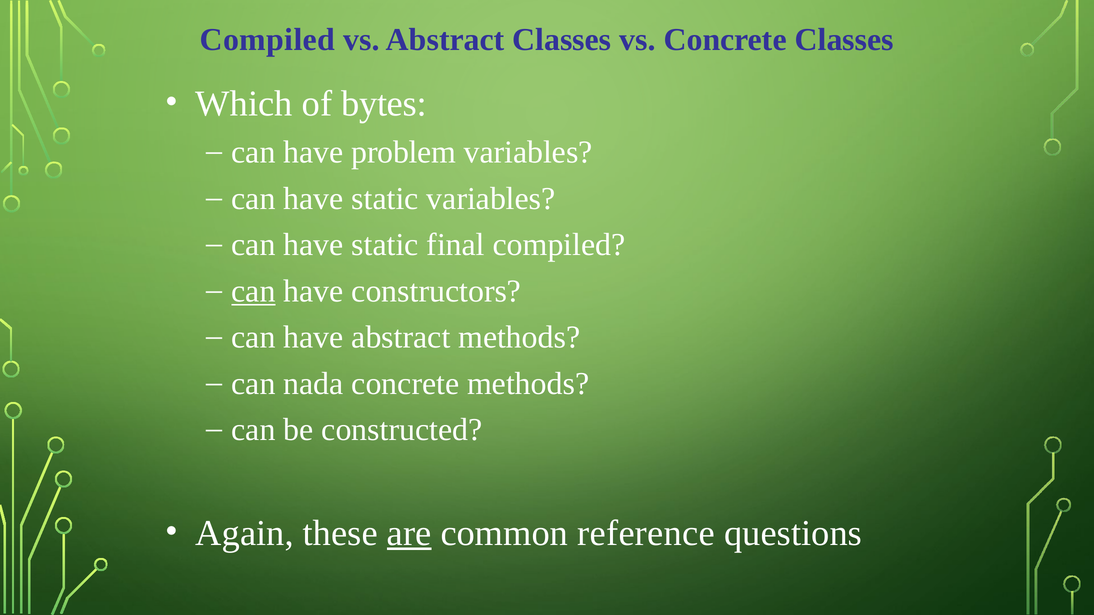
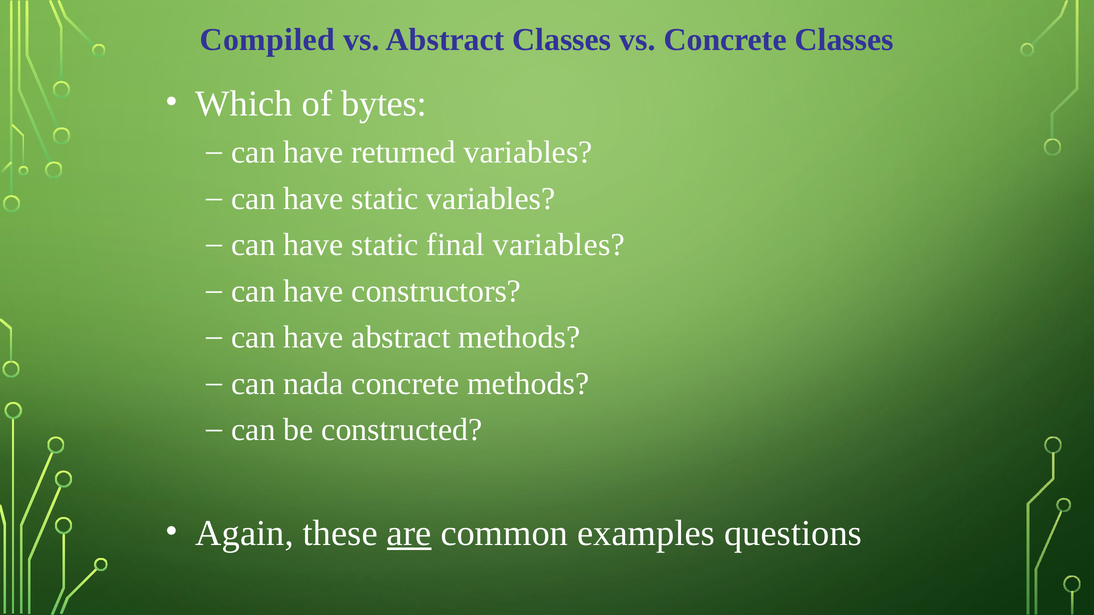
problem: problem -> returned (404, 152)
final compiled: compiled -> variables (559, 245)
can underline: present -> none (253, 291)
reference: reference -> examples (646, 533)
